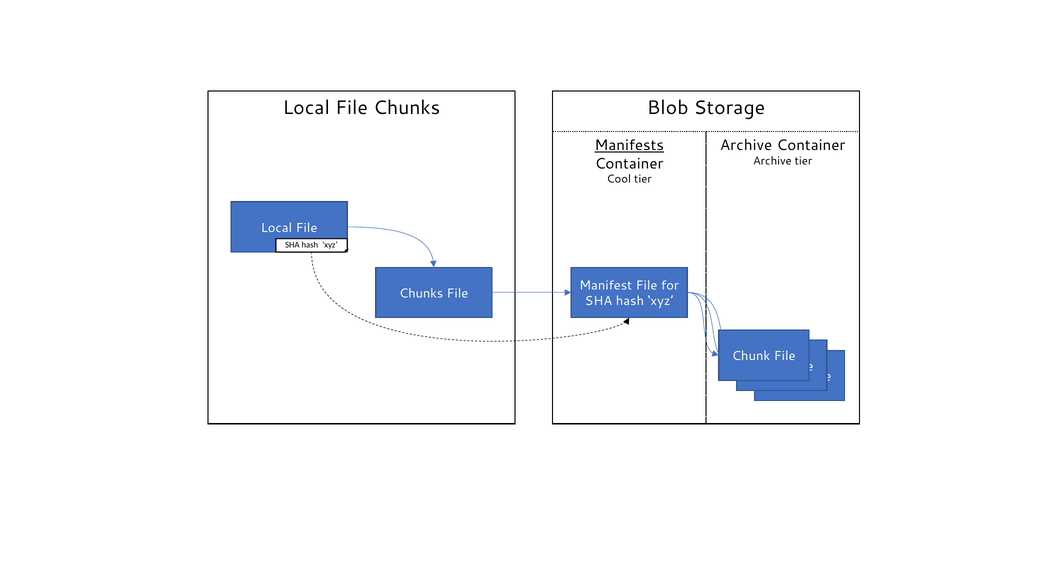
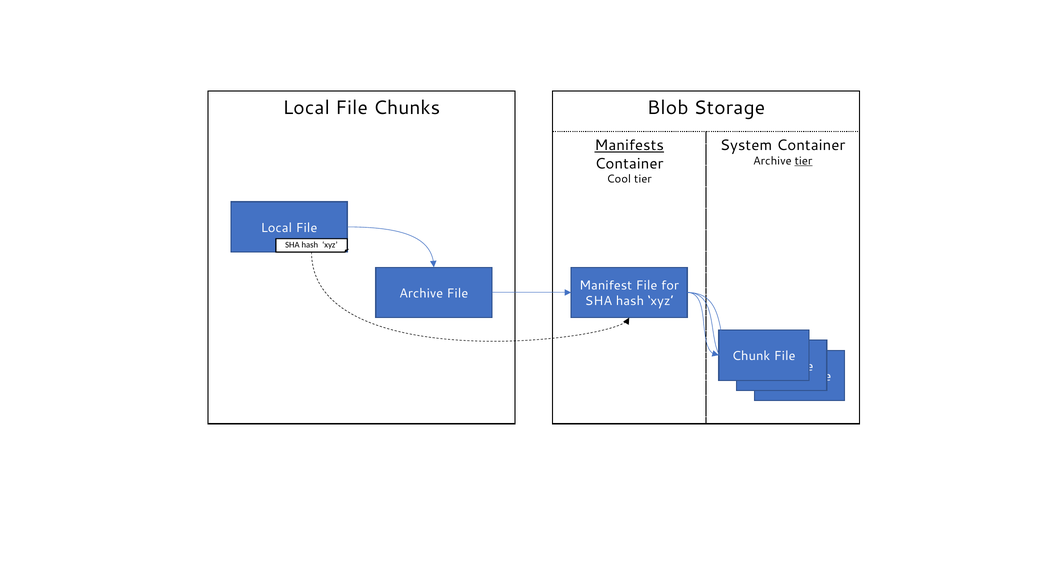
Archive: Archive -> System (746, 145)
tier underline: none -> present (804, 161)
Chunks: Chunks -> Archive (421, 293)
